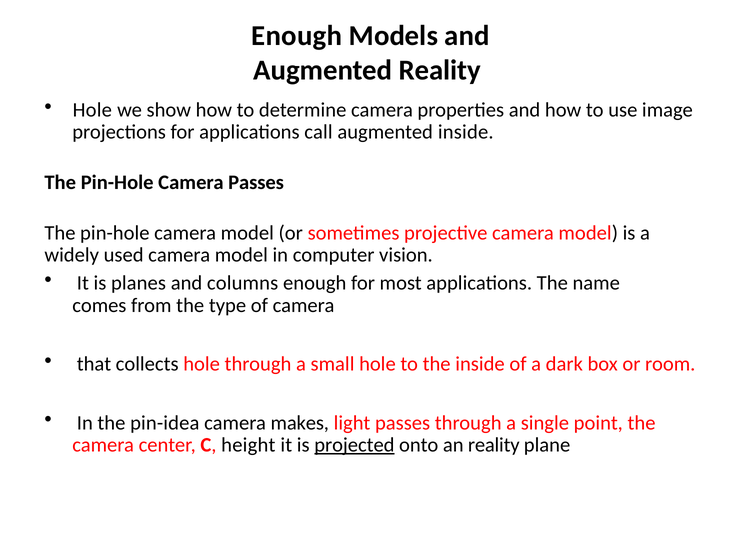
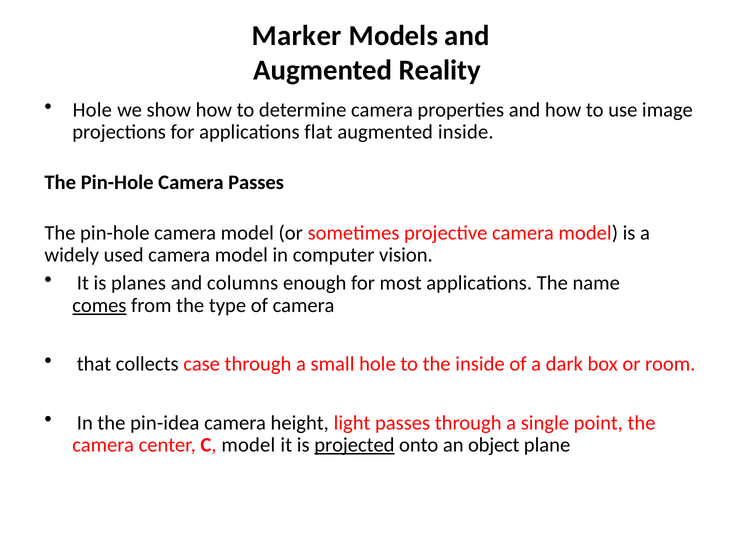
Enough: Enough -> Marker (297, 36)
call: call -> flat (318, 132)
comes underline: none -> present (99, 306)
collects hole: hole -> case (202, 365)
makes: makes -> height (300, 423)
C height: height -> model (248, 446)
an reality: reality -> object (494, 446)
